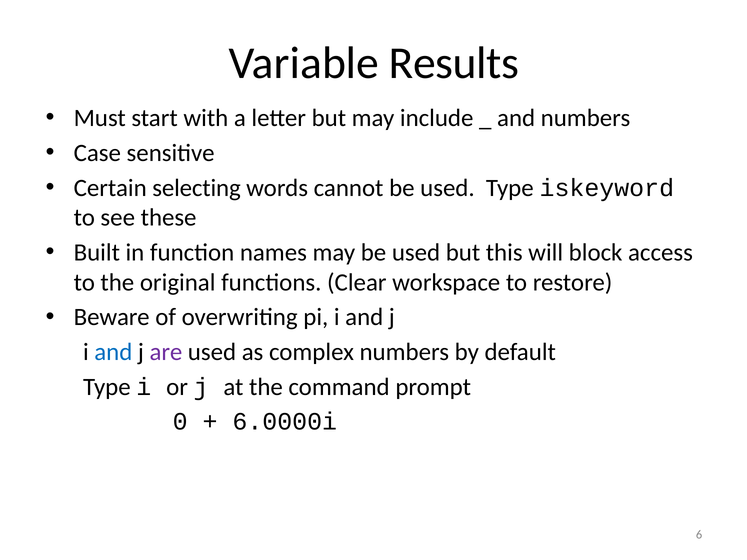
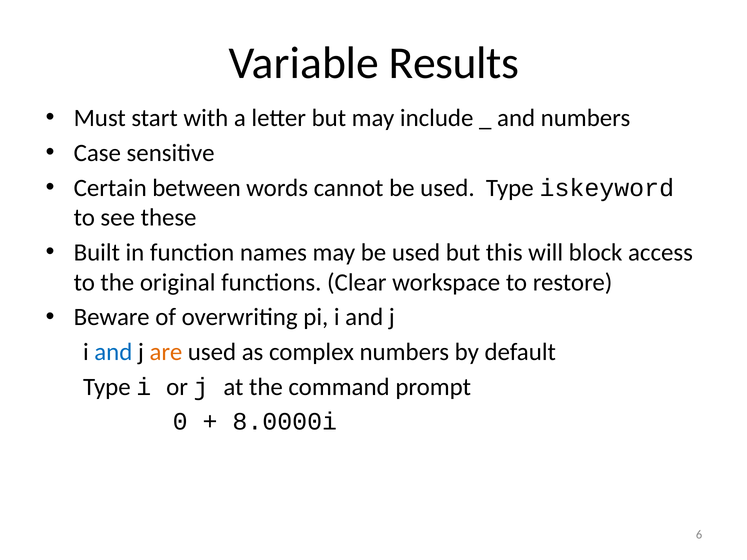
selecting: selecting -> between (197, 188)
are colour: purple -> orange (166, 352)
6.0000i: 6.0000i -> 8.0000i (285, 422)
